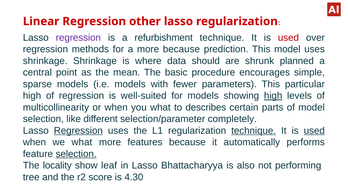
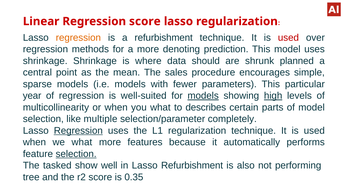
Regression other: other -> score (145, 21)
regression colour: purple -> orange (78, 38)
more because: because -> denoting (181, 49)
basic: basic -> sales (176, 72)
high: high -> year (32, 96)
models underline: none -> present (203, 96)
different: different -> multiple (100, 119)
technique underline: present -> none (254, 130)
used underline: present -> none (314, 130)
locality: locality -> tasked (57, 165)
leaf: leaf -> well (109, 165)
Lasso Bhattacharyya: Bhattacharyya -> Refurbishment (192, 165)
4.30: 4.30 -> 0.35 (134, 177)
